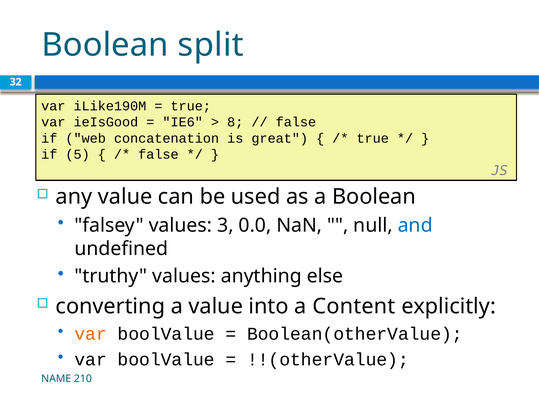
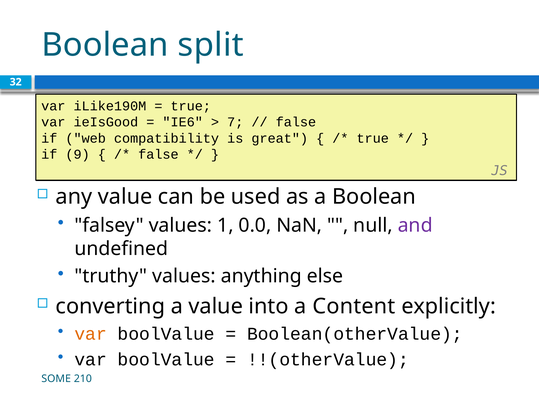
8: 8 -> 7 (235, 122)
concatenation: concatenation -> compatibility (167, 138)
5: 5 -> 9 (78, 154)
3: 3 -> 1 (225, 226)
and colour: blue -> purple (415, 226)
NAME: NAME -> SOME (56, 379)
